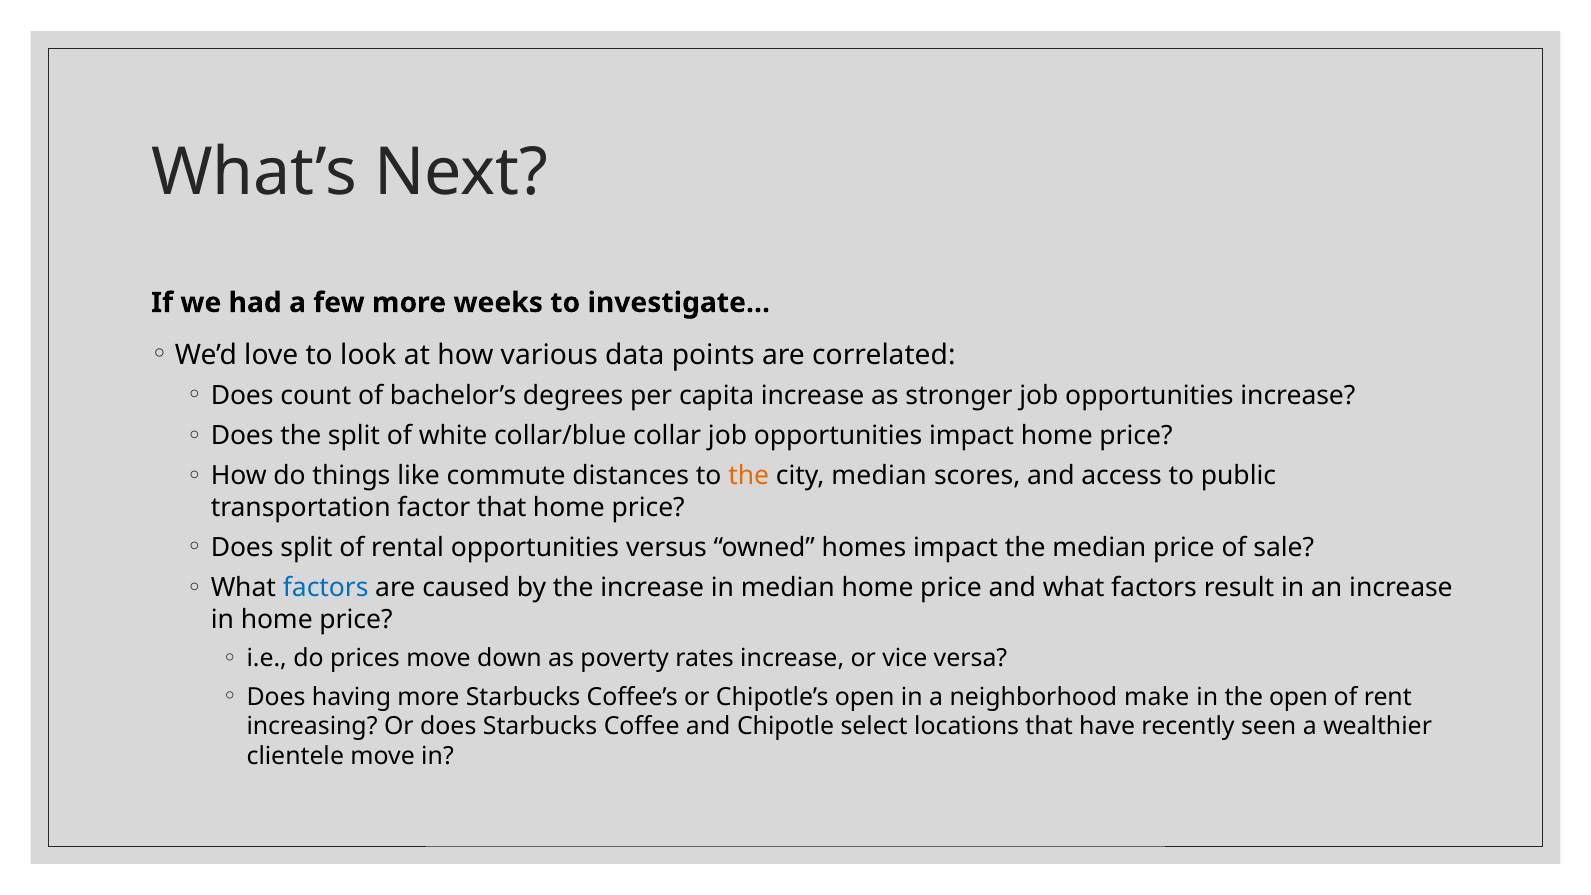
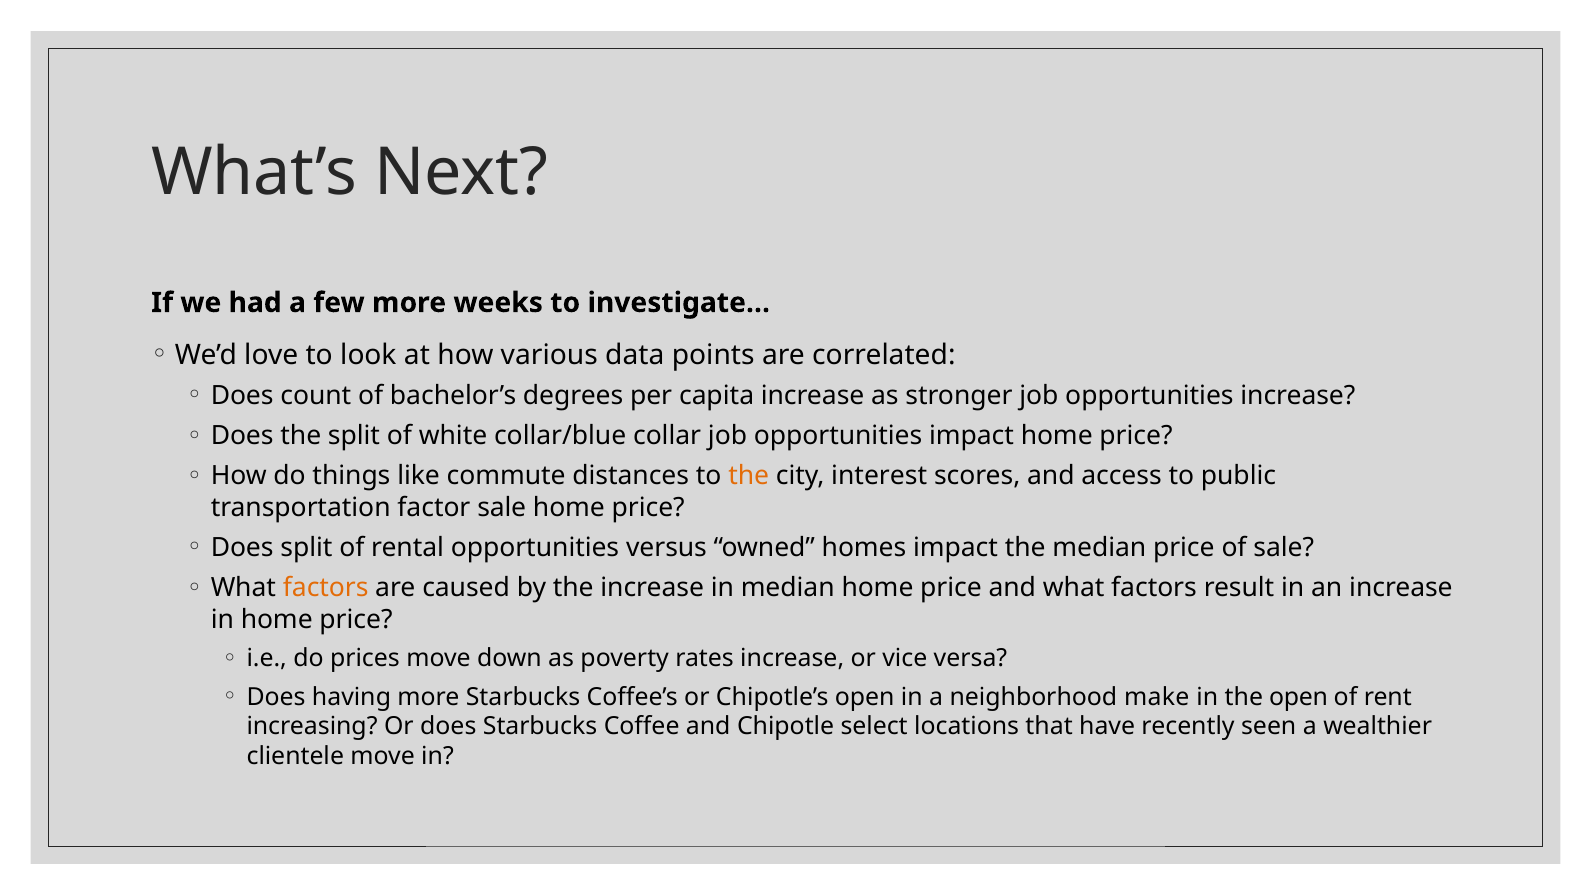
city median: median -> interest (879, 476)
factor that: that -> sale (502, 508)
factors colour: blue -> orange (326, 588)
